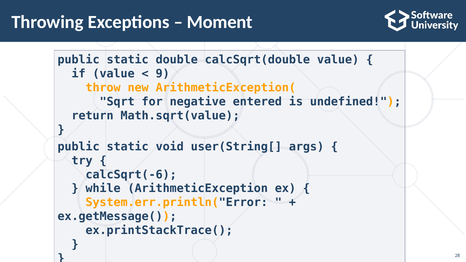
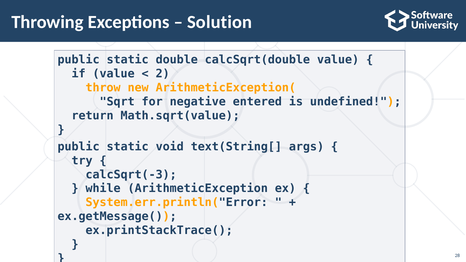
Moment: Moment -> Solution (220, 22)
9: 9 -> 2 (163, 74)
user(String[: user(String[ -> text(String[ (236, 147)
calcSqrt(-6: calcSqrt(-6 -> calcSqrt(-3 (131, 175)
